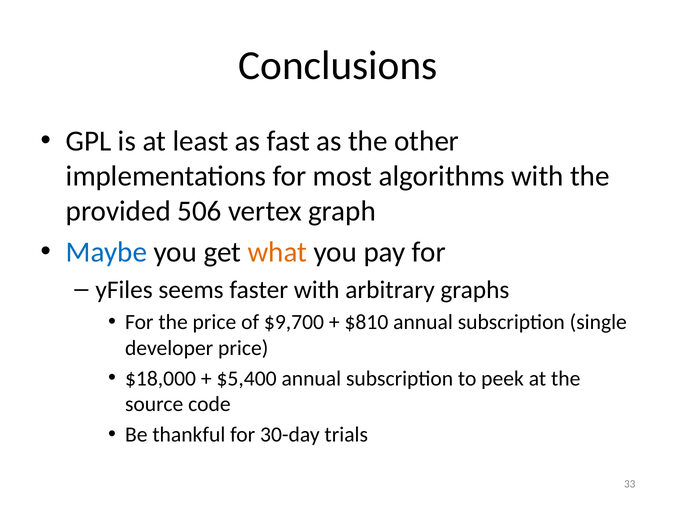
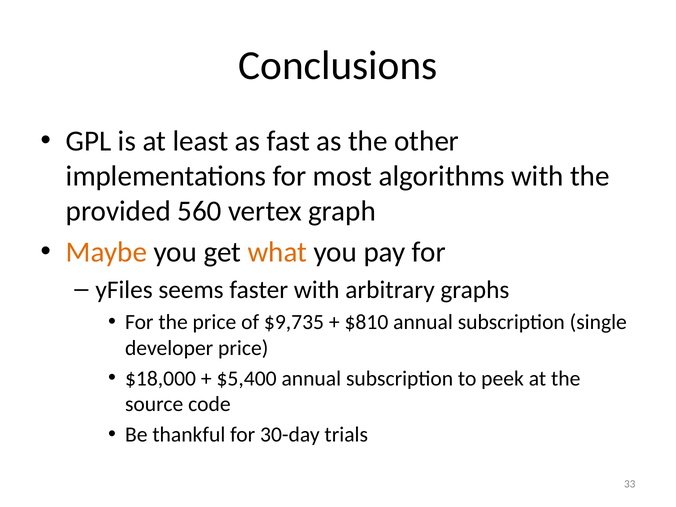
506: 506 -> 560 (199, 211)
Maybe colour: blue -> orange (107, 252)
$9,700: $9,700 -> $9,735 (294, 322)
